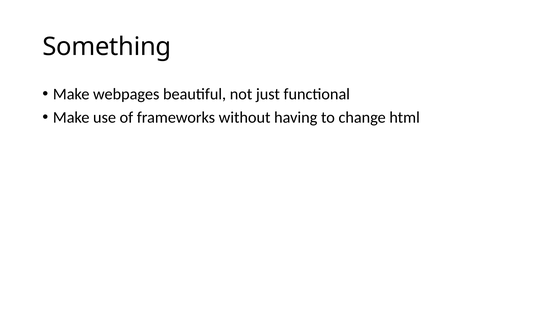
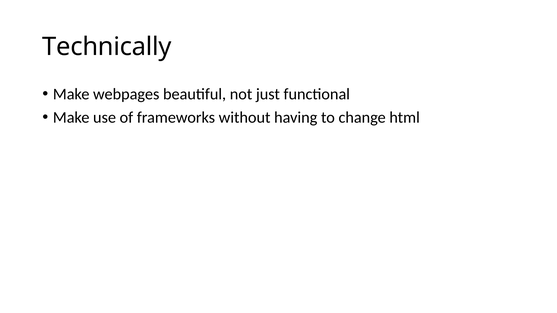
Something: Something -> Technically (107, 47)
